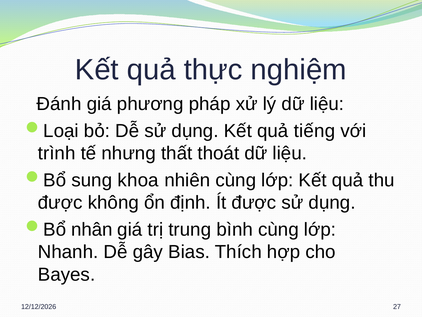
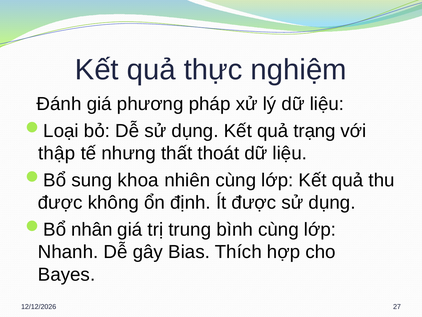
tiếng: tiếng -> trạng (315, 131)
trình: trình -> thập (57, 153)
